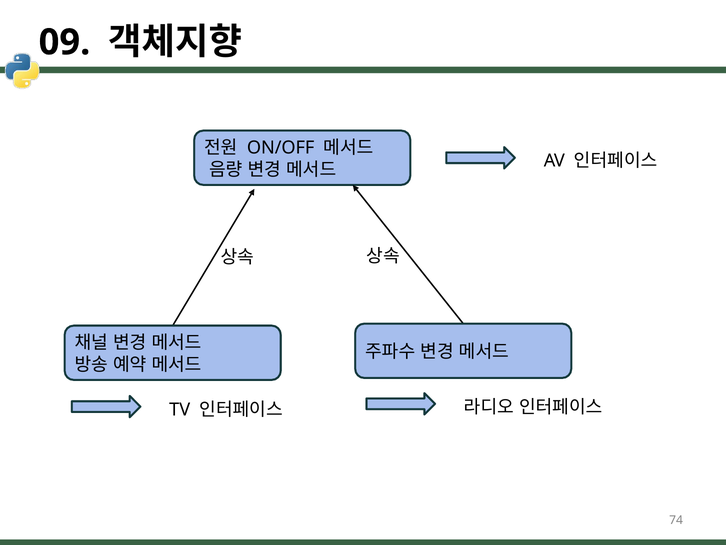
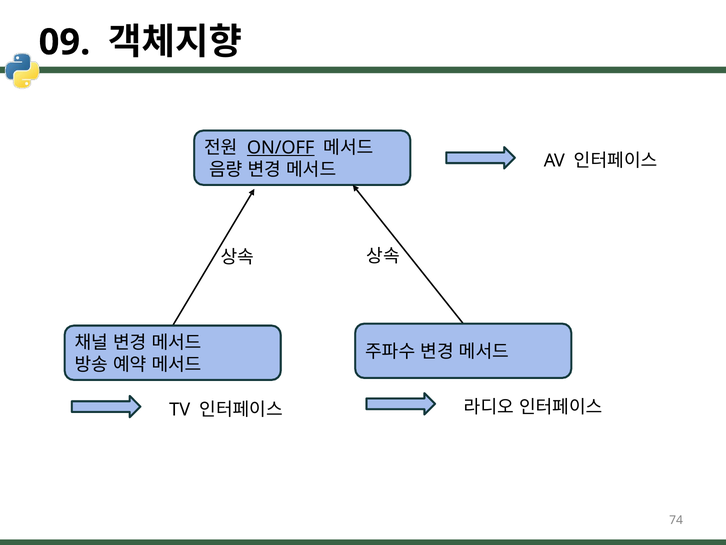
ON/OFF underline: none -> present (281, 148)
